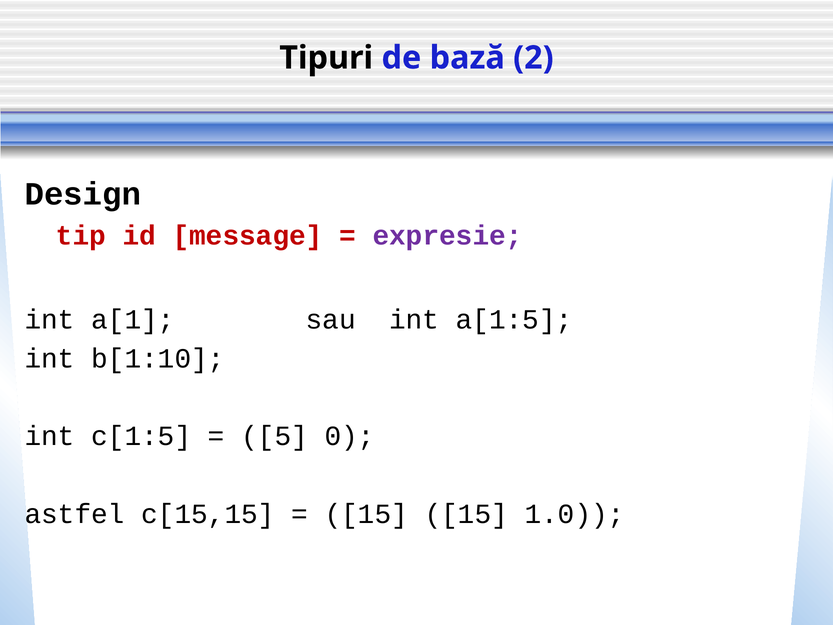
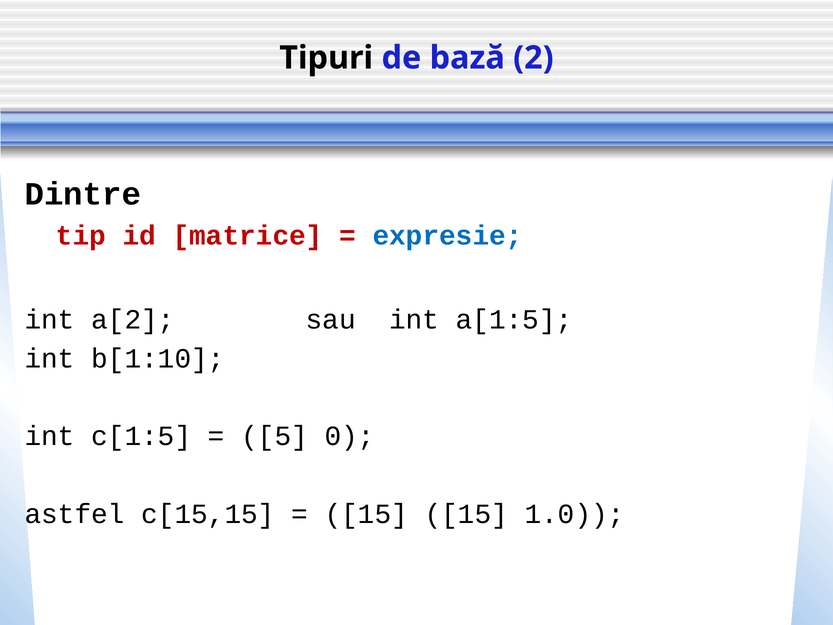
Design: Design -> Dintre (83, 194)
message: message -> matrice (248, 235)
expresie colour: purple -> blue (448, 235)
a[1: a[1 -> a[2 (133, 320)
